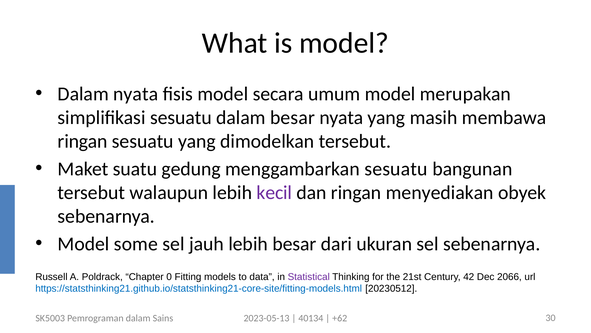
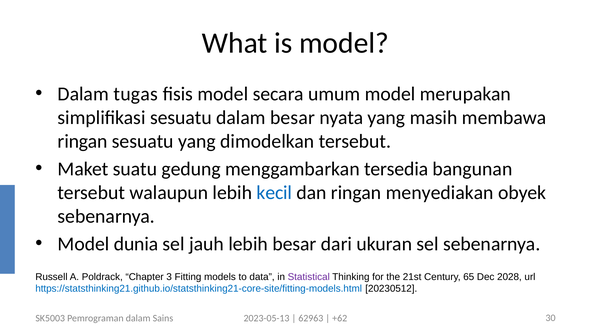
Dalam nyata: nyata -> tugas (136, 94)
menggambarkan sesuatu: sesuatu -> tersedia (396, 169)
kecil colour: purple -> blue (274, 192)
some: some -> dunia (136, 243)
0: 0 -> 3 (169, 276)
42: 42 -> 65 (469, 276)
2066: 2066 -> 2028 (509, 276)
40134: 40134 -> 62963 (311, 318)
